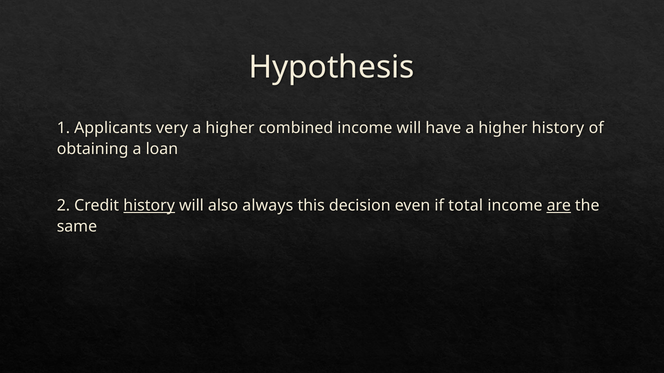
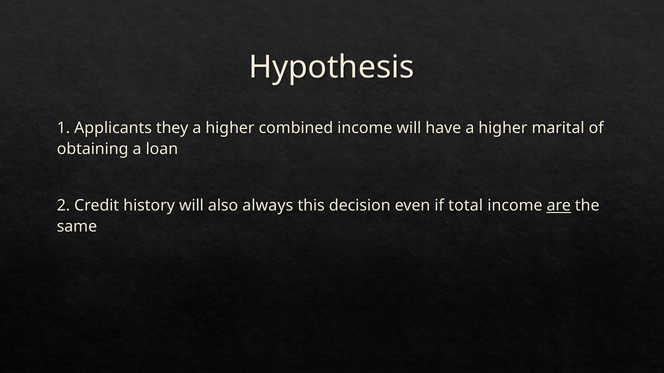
very: very -> they (172, 128)
higher history: history -> marital (558, 128)
history underline: present -> none (149, 206)
